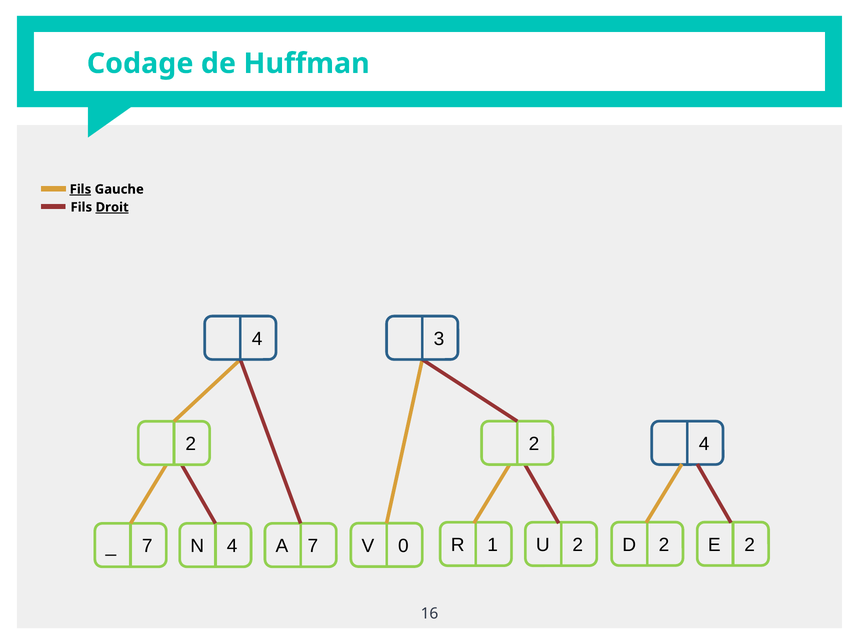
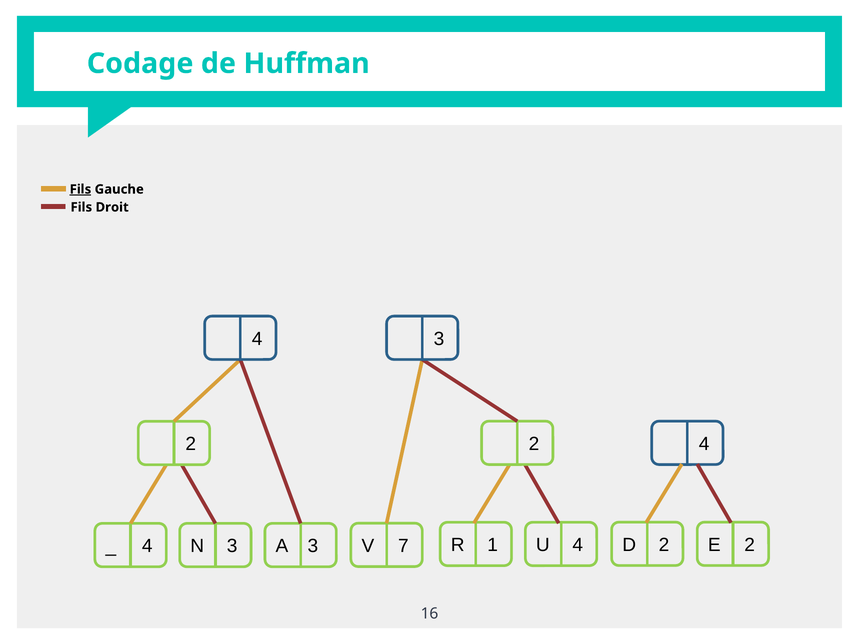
Droit underline: present -> none (112, 207)
U 2: 2 -> 4 (578, 545)
0: 0 -> 7 (403, 546)
7: 7 -> 4 (147, 546)
N 4: 4 -> 3 (232, 546)
A 7: 7 -> 3 (313, 546)
